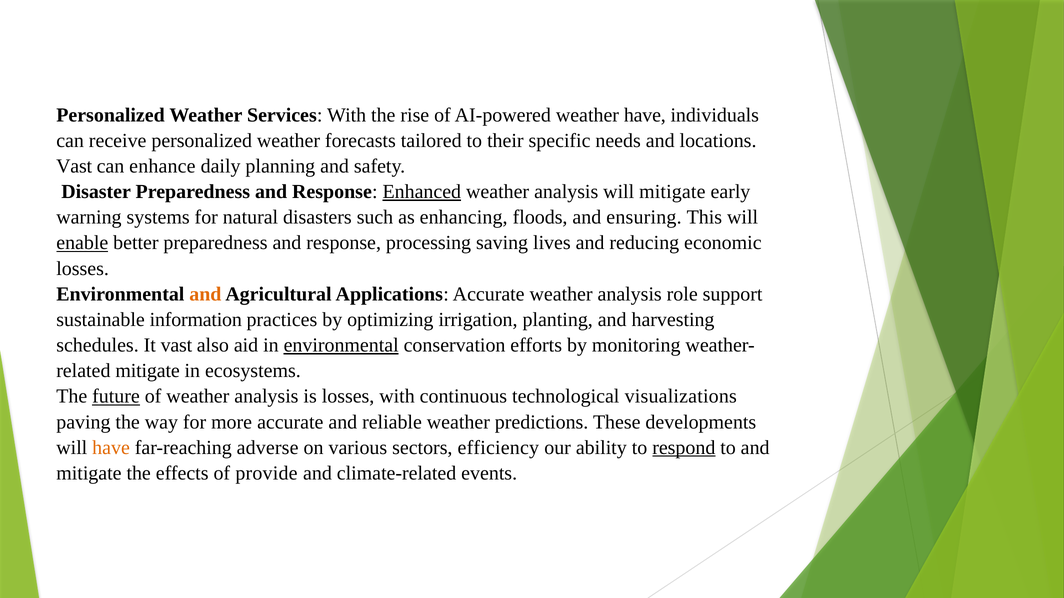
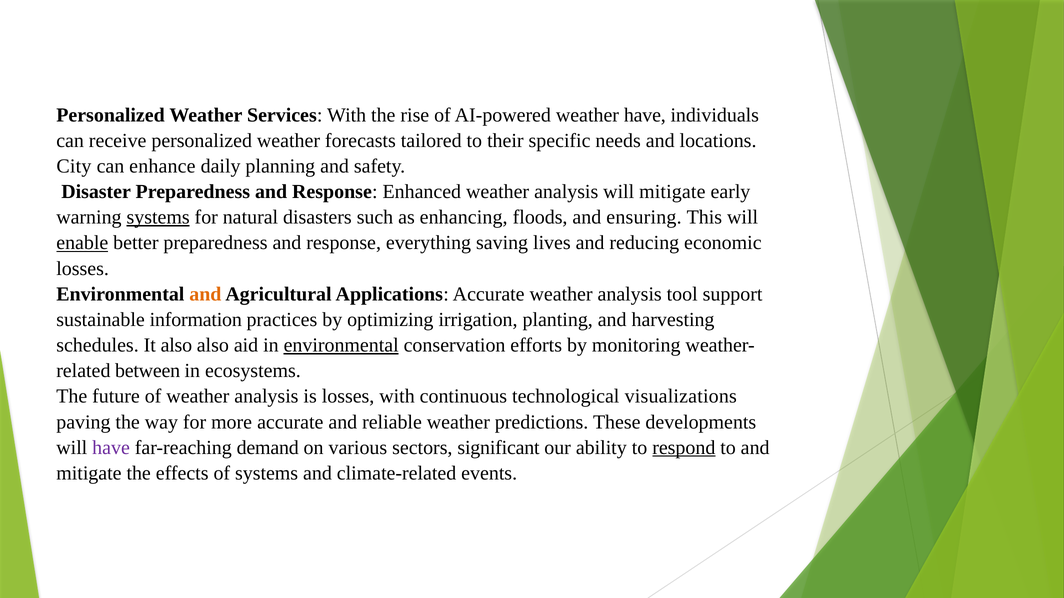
Vast: Vast -> City (74, 166)
Enhanced underline: present -> none (422, 192)
systems underline: none -> present (158, 217)
processing: processing -> everything (429, 243)
role: role -> tool (682, 294)
It vast: vast -> also (176, 345)
mitigate: mitigate -> between (148, 371)
future underline: present -> none (116, 397)
have colour: orange -> purple (111, 448)
adverse: adverse -> demand (268, 448)
efficiency: efficiency -> significant (499, 448)
of provide: provide -> systems (267, 473)
